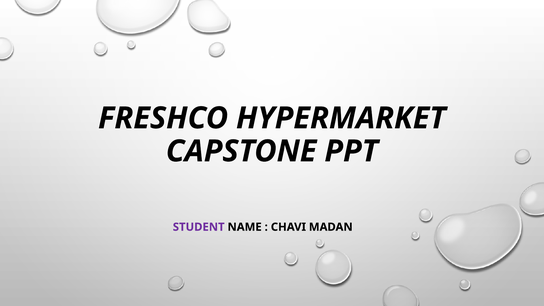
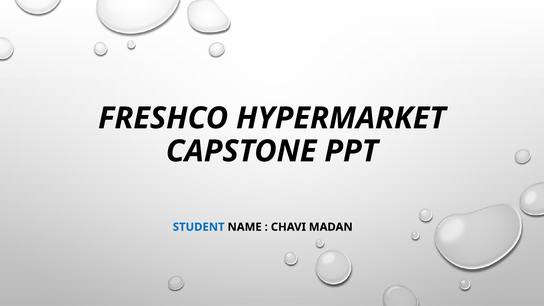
STUDENT colour: purple -> blue (199, 227)
